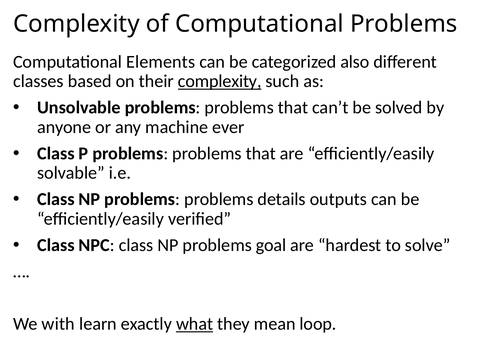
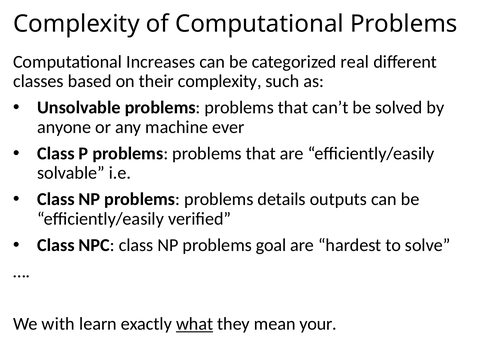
Elements: Elements -> Increases (161, 62)
also: also -> real (355, 62)
complexity underline: present -> none (220, 81)
loop: loop -> your (318, 324)
